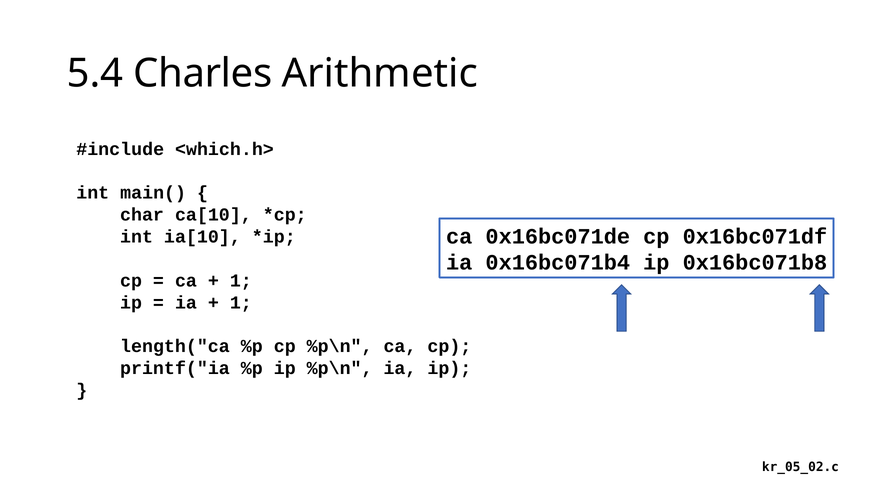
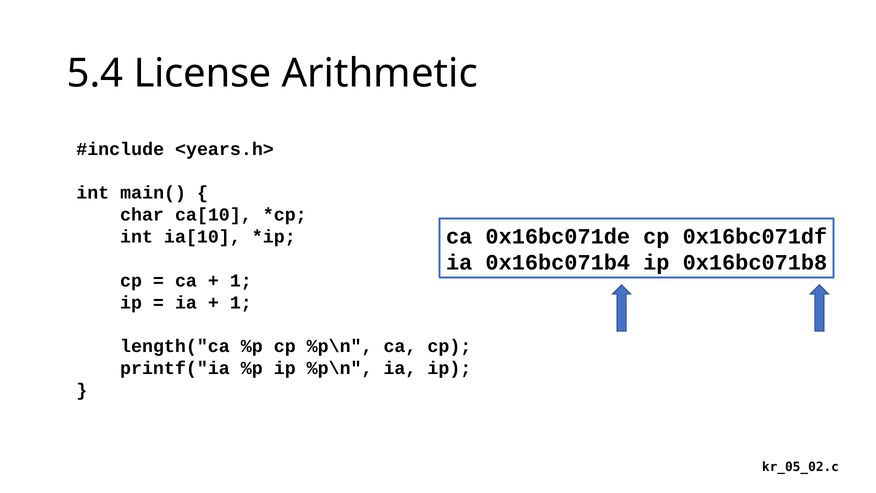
Charles: Charles -> License (203, 74)
<which.h>: <which.h> -> <years.h> (224, 149)
